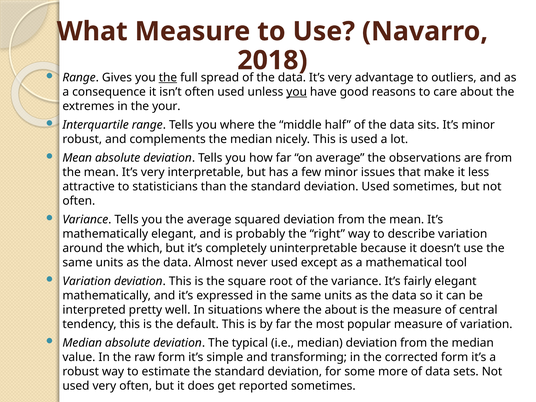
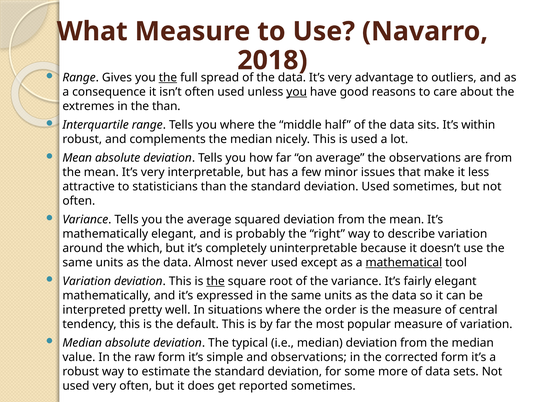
the your: your -> than (166, 106)
It’s minor: minor -> within (478, 125)
mathematical underline: none -> present (404, 263)
the underline: none -> present (216, 281)
the about: about -> order (341, 310)
and transforming: transforming -> observations (309, 357)
